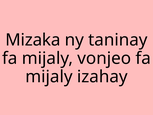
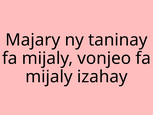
Mizaka: Mizaka -> Majary (33, 40)
